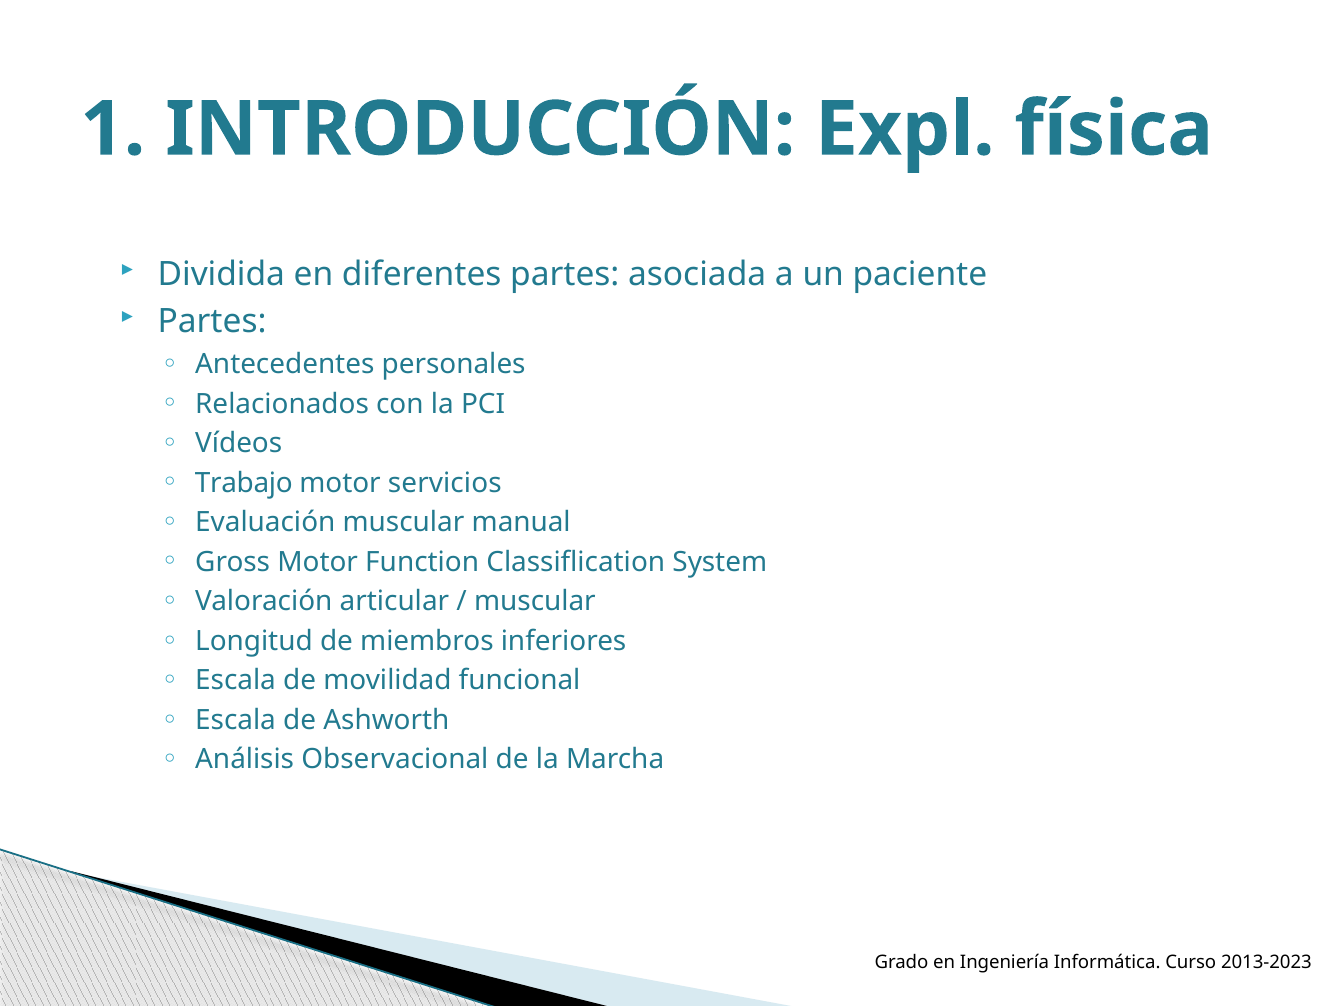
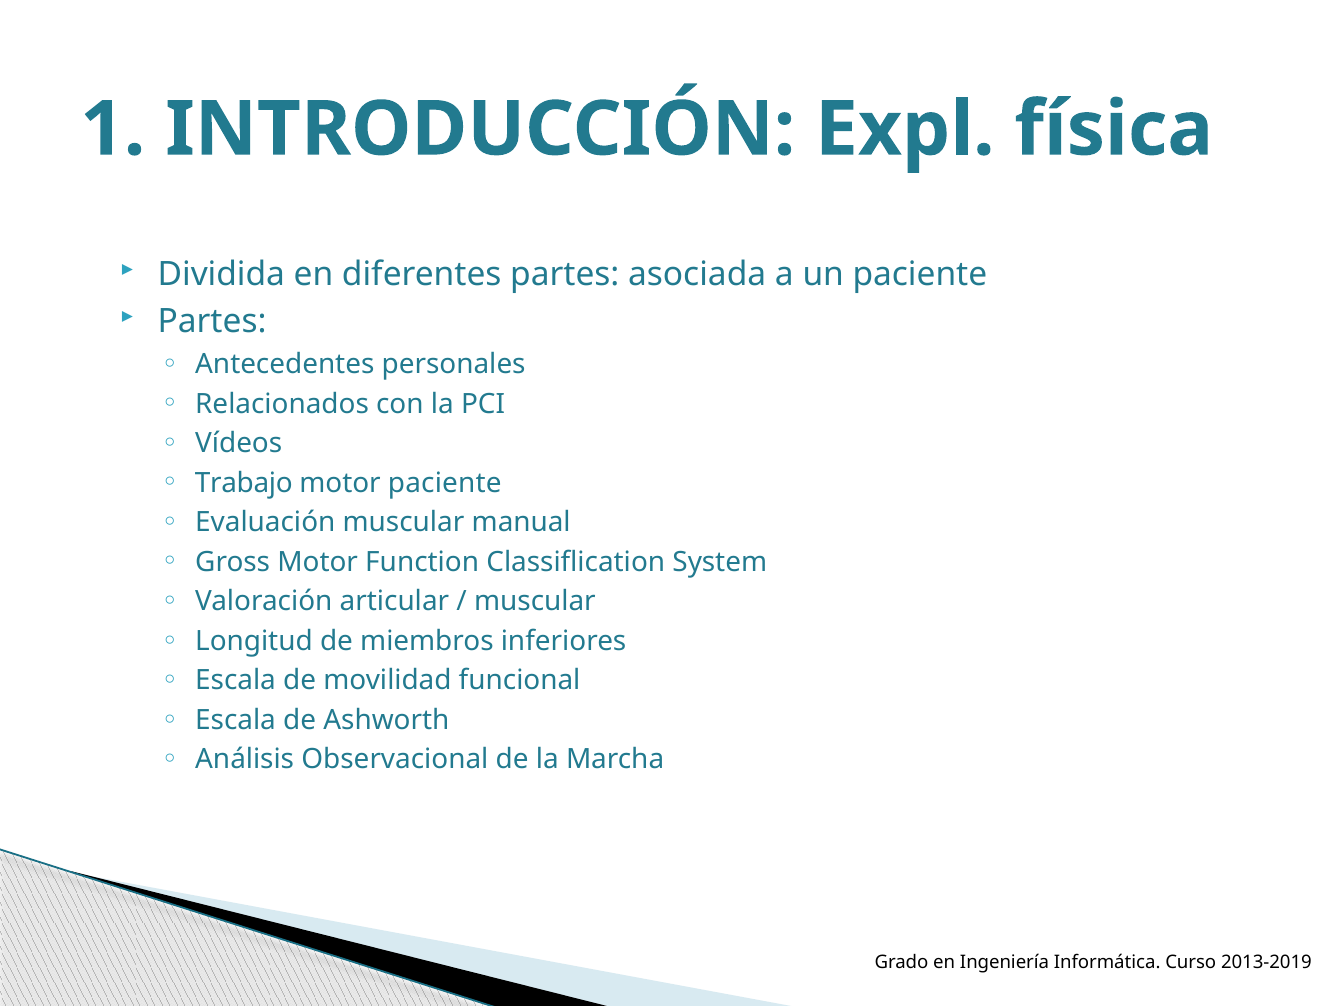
motor servicios: servicios -> paciente (445, 483)
2013-2023: 2013-2023 -> 2013-2019 (1266, 962)
